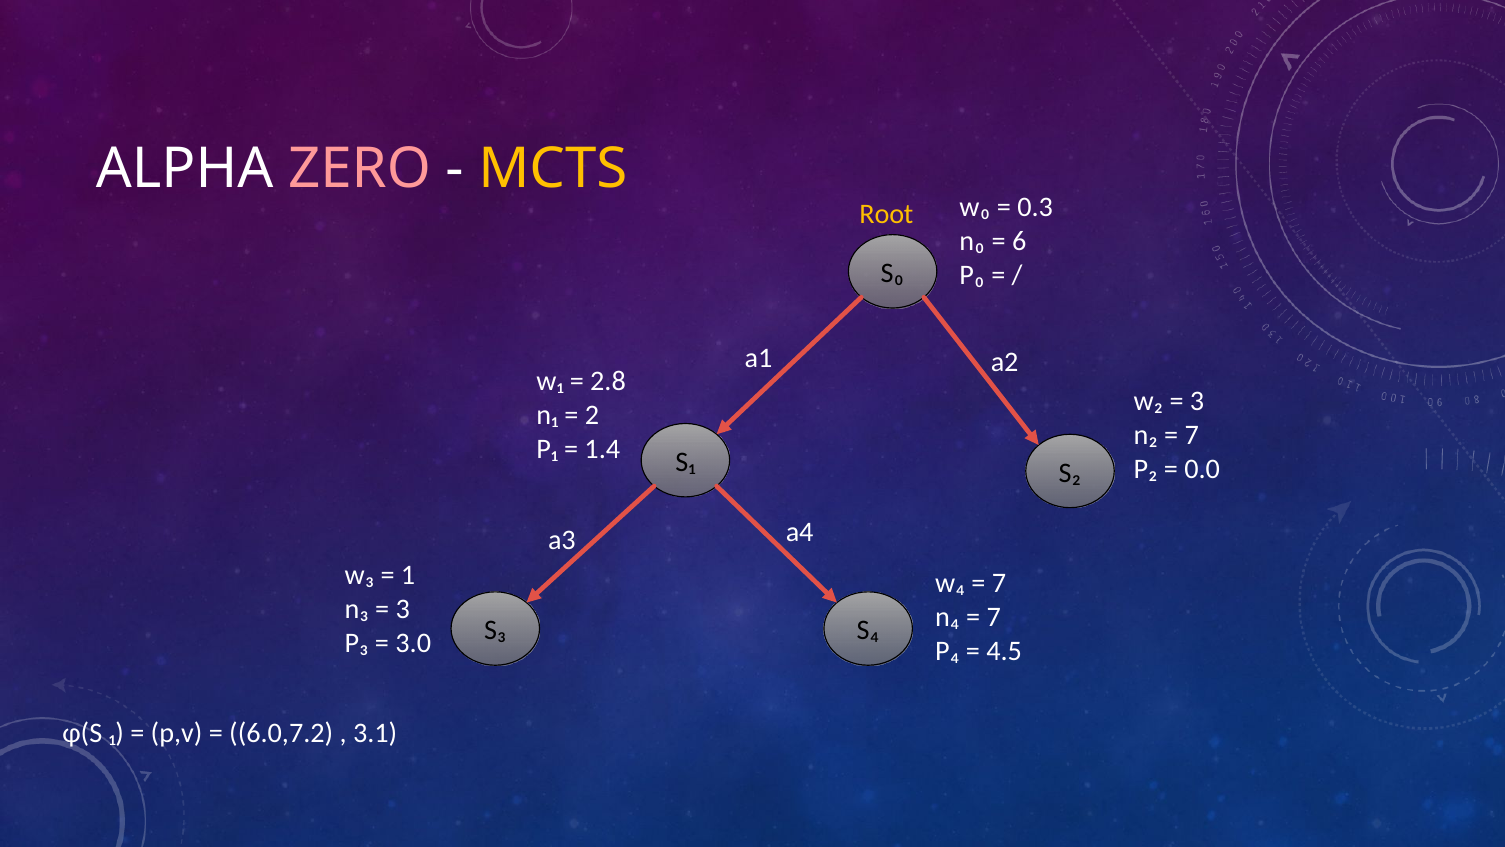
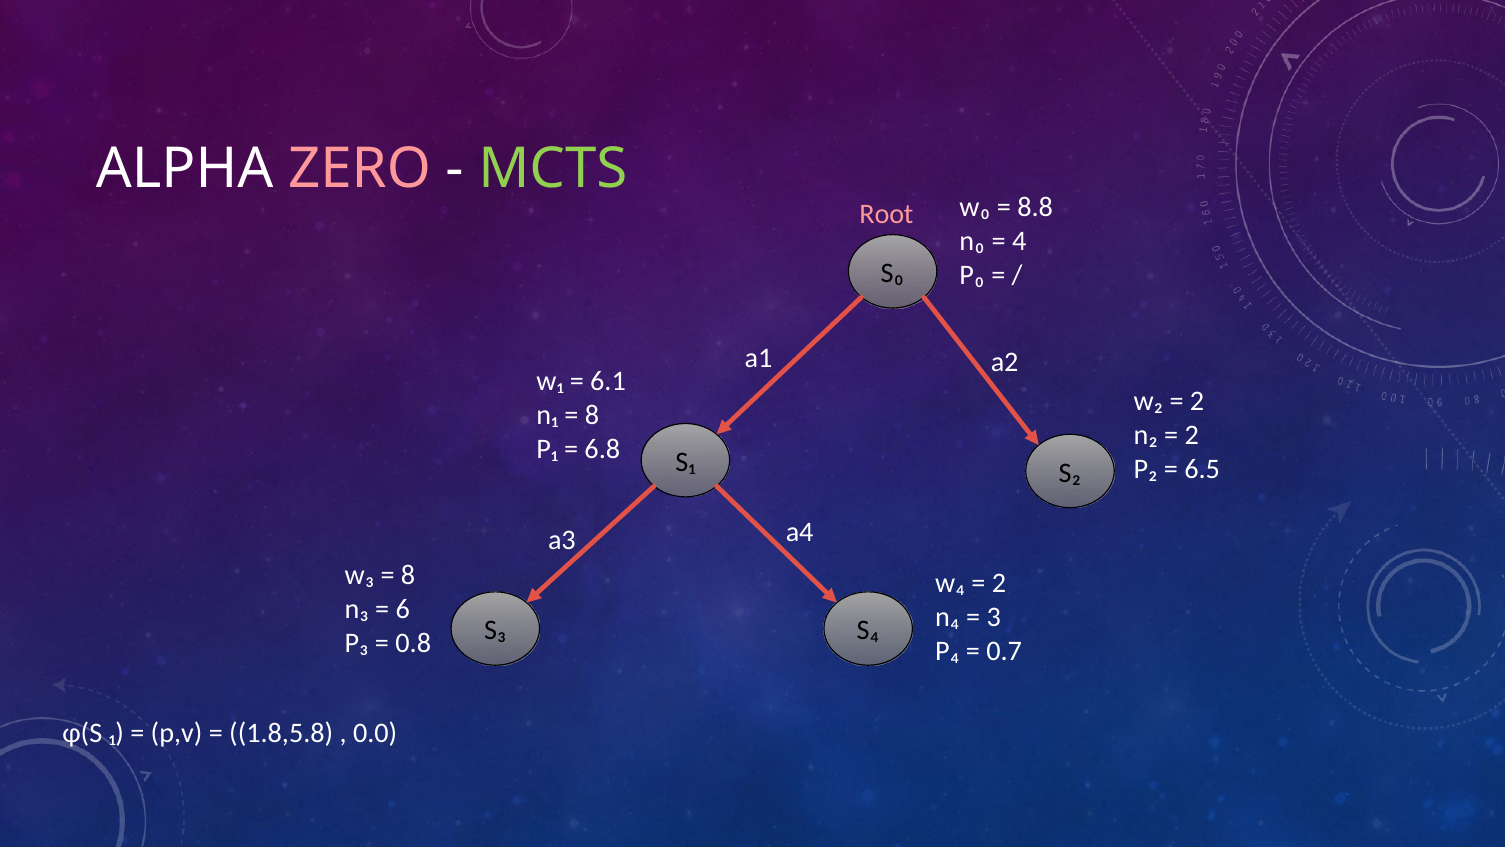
MCTS colour: yellow -> light green (553, 169)
Root colour: yellow -> pink (886, 214)
0.3: 0.3 -> 8.8 (1035, 208)
6: 6 -> 4 (1019, 241)
2.8: 2.8 -> 6.1 (608, 381)
3: 3 -> 2 (1197, 401)
2: 2 -> 8 (592, 415)
7: 7 -> 2 (1192, 435)
1.4: 1.4 -> 6.8 (602, 449)
0.0: 0.0 -> 6.5 (1202, 469)
1: 1 -> 8 (408, 575)
7: 7 -> 2 (999, 583)
3: 3 -> 6 (403, 609)
7: 7 -> 3 (994, 617)
3.0: 3.0 -> 0.8 (413, 643)
4.5: 4.5 -> 0.7 (1004, 651)
6.0,7.2: 6.0,7.2 -> 1.8,5.8 (281, 732)
3.1: 3.1 -> 0.0 (375, 732)
